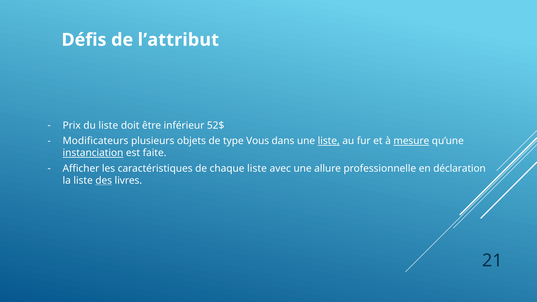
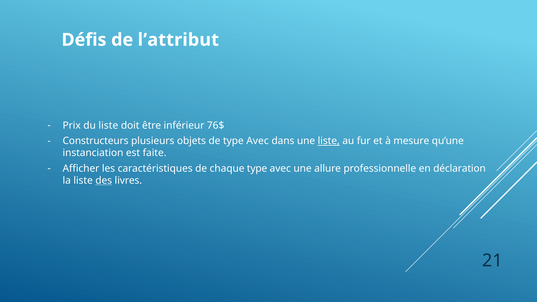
52$: 52$ -> 76$ (216, 126)
Modificateurs: Modificateurs -> Constructeurs (96, 141)
de type Vous: Vous -> Avec (258, 141)
mesure underline: present -> none (411, 141)
instanciation underline: present -> none (93, 153)
chaque liste: liste -> type (257, 168)
